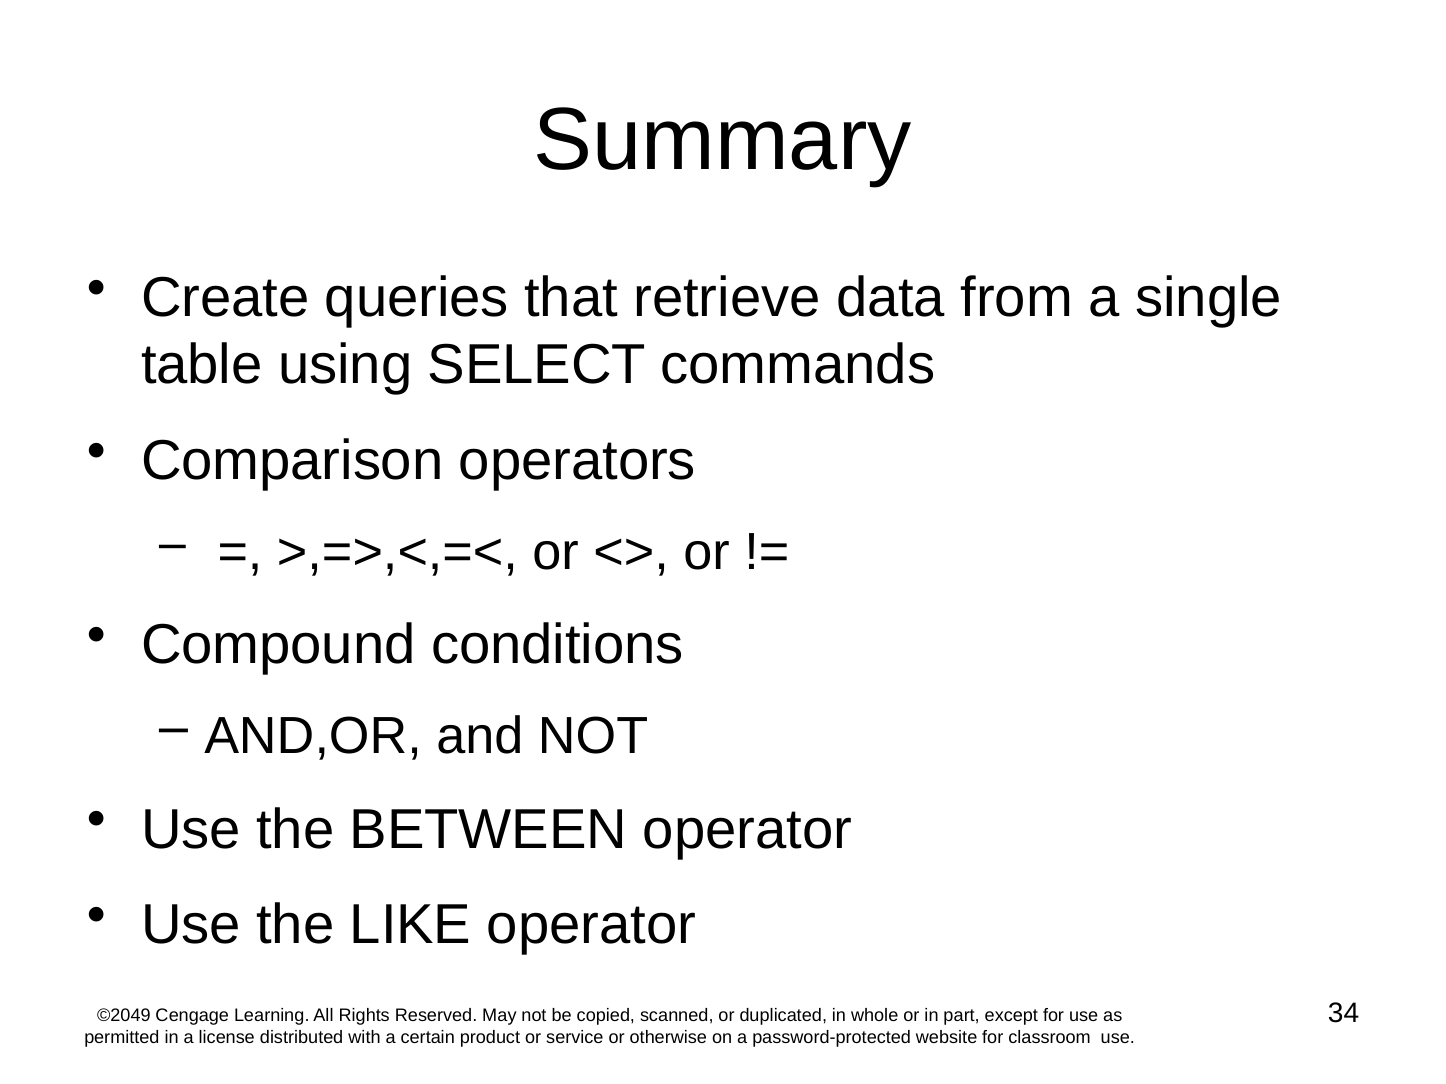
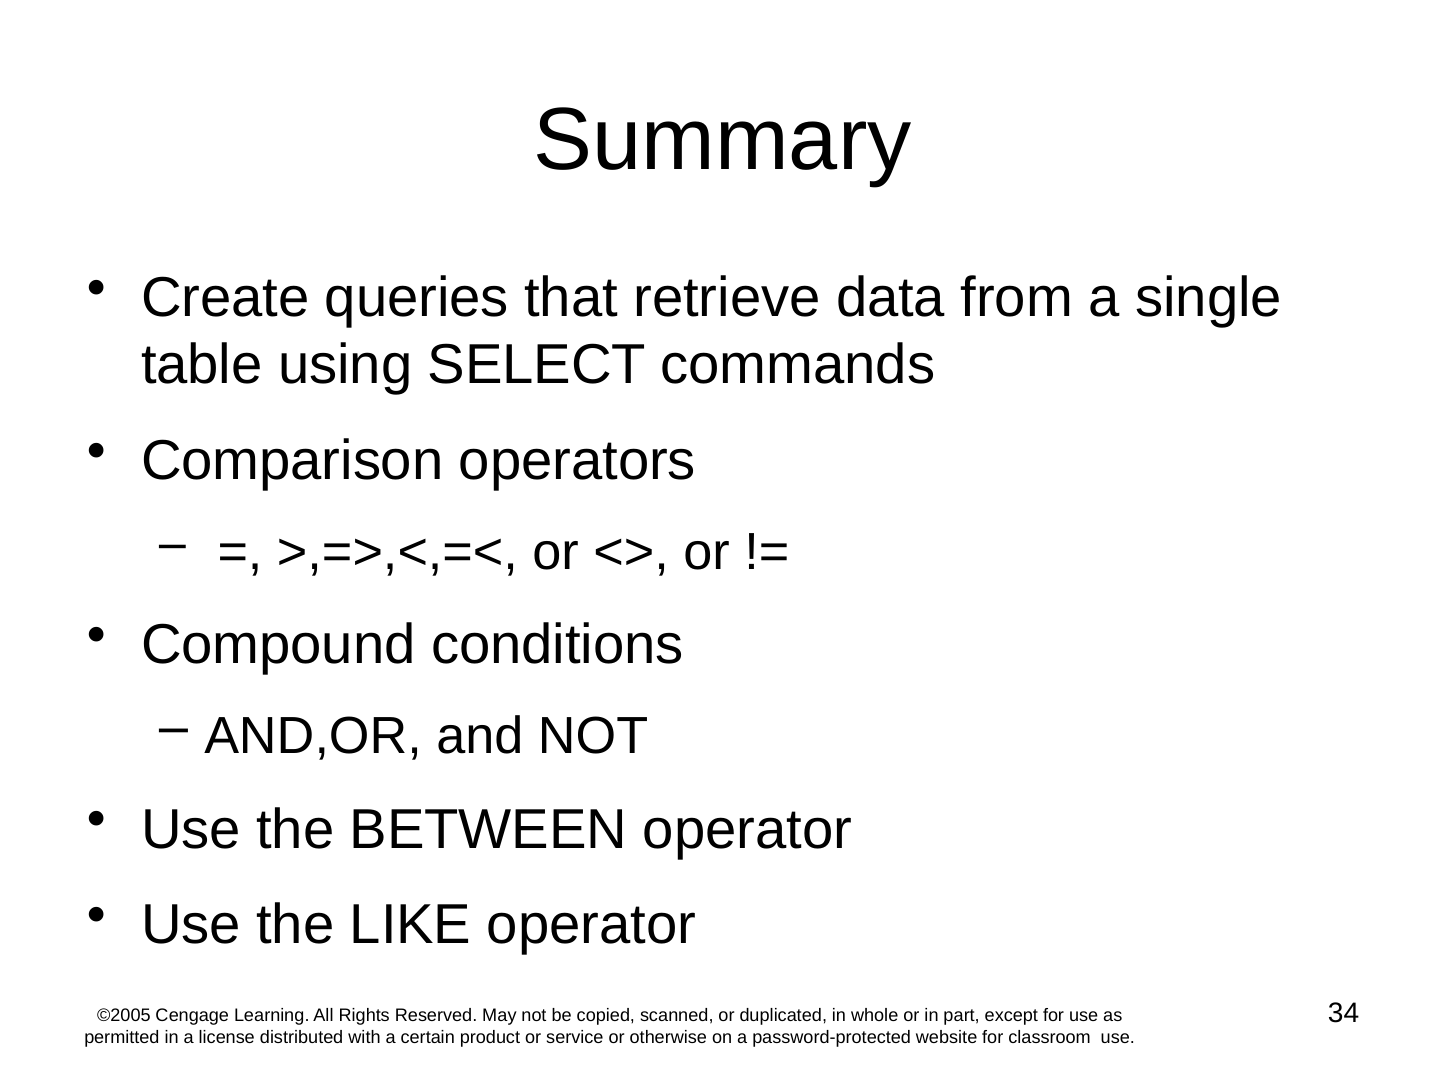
©2049: ©2049 -> ©2005 (124, 1016)
